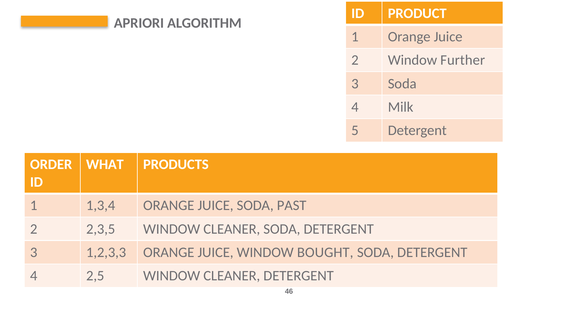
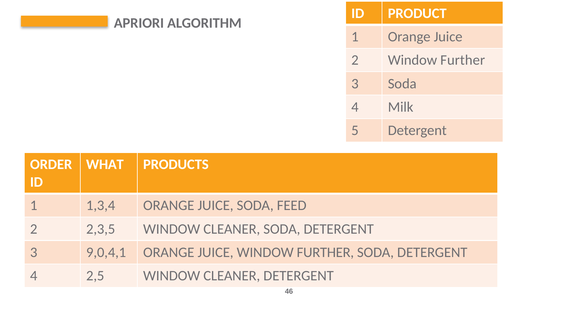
PAST: PAST -> FEED (292, 206)
1,2,3,3: 1,2,3,3 -> 9,0,4,1 (106, 252)
JUICE WINDOW BOUGHT: BOUGHT -> FURTHER (325, 252)
